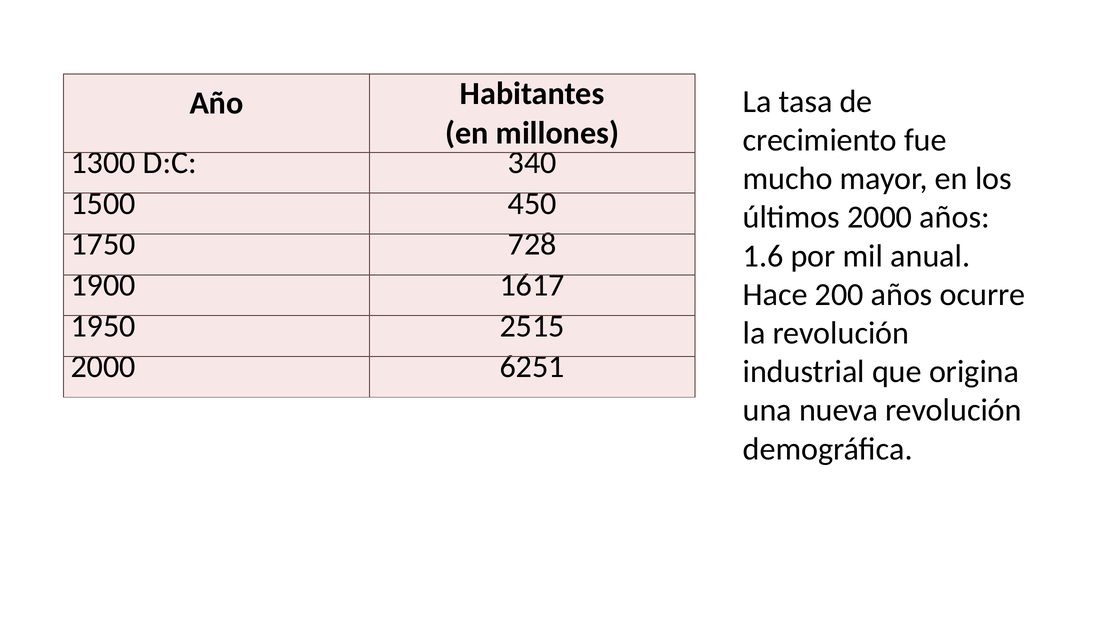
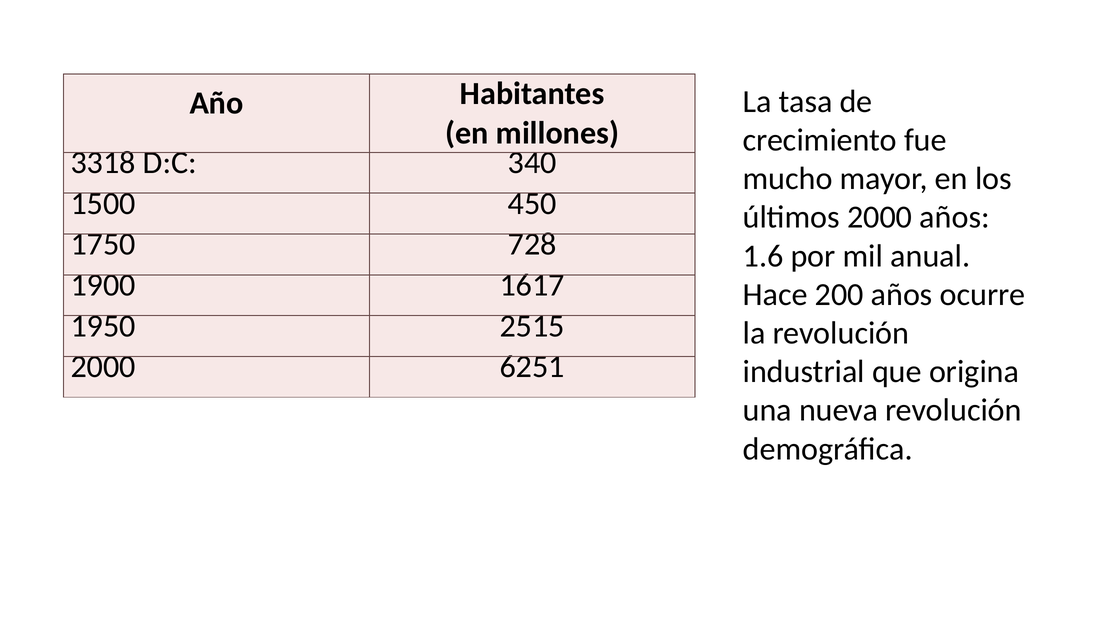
1300: 1300 -> 3318 (103, 163)
